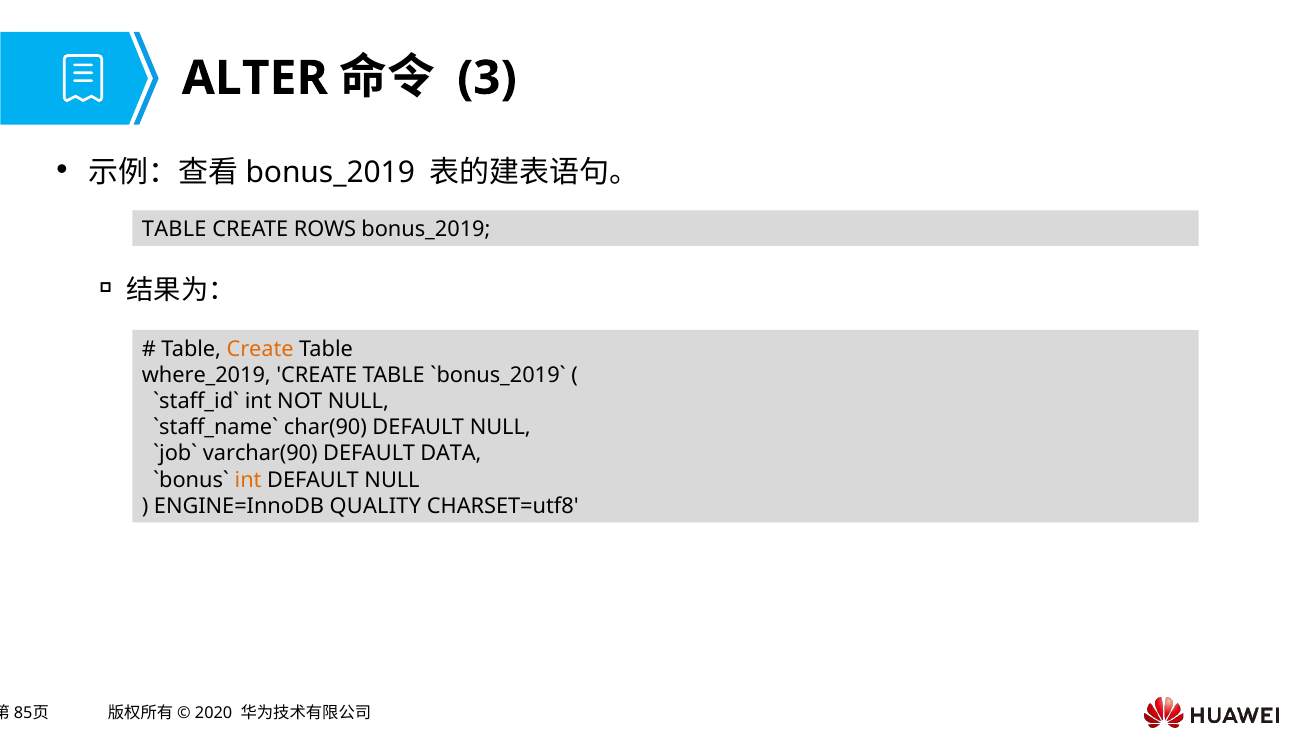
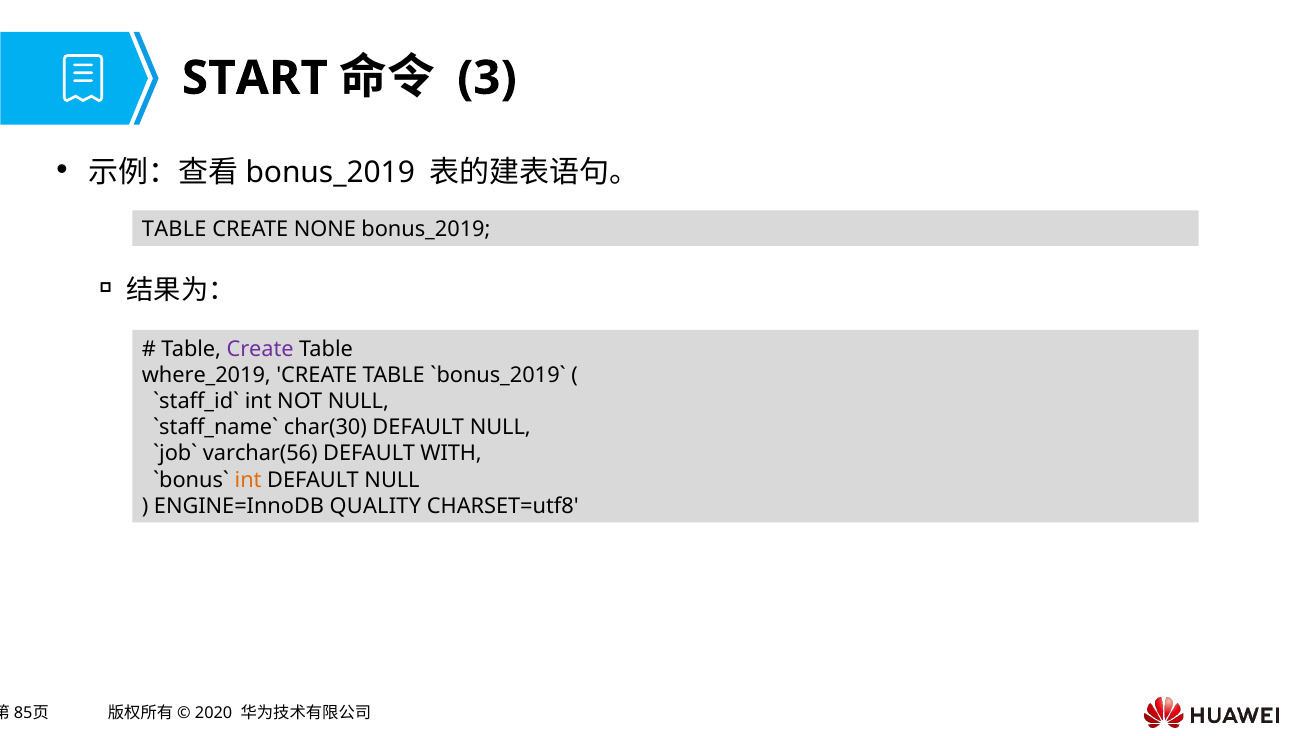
ALTER: ALTER -> START (255, 78)
ROWS: ROWS -> NONE (325, 229)
Create colour: orange -> purple (260, 349)
char(90: char(90 -> char(30 (325, 427)
varchar(90: varchar(90 -> varchar(56 (260, 454)
DATA: DATA -> WITH (451, 454)
